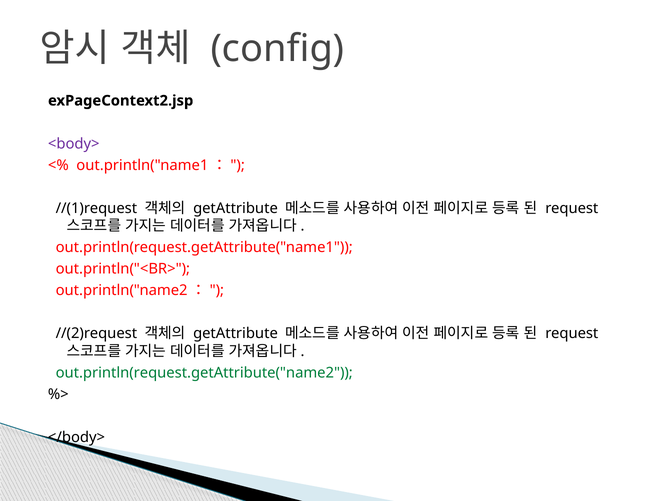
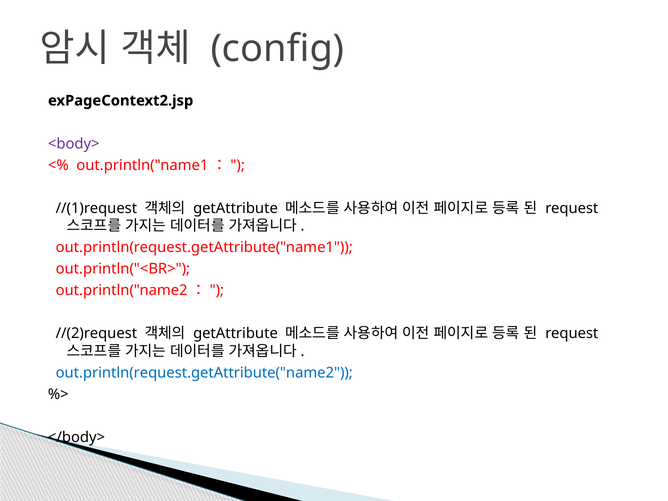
out.println(request.getAttribute("name2 colour: green -> blue (204, 373)
